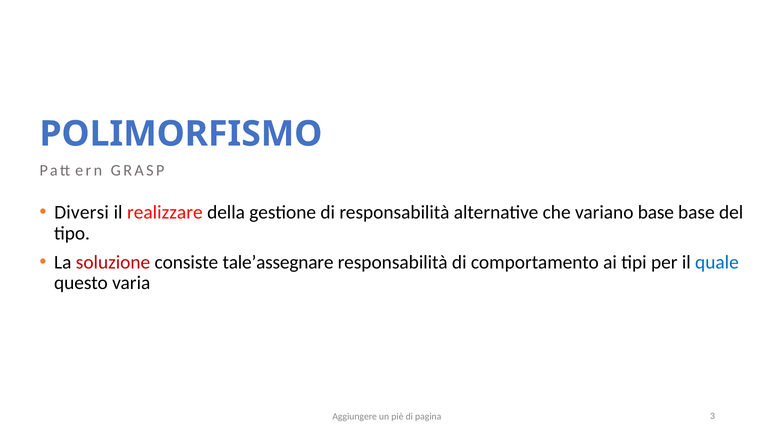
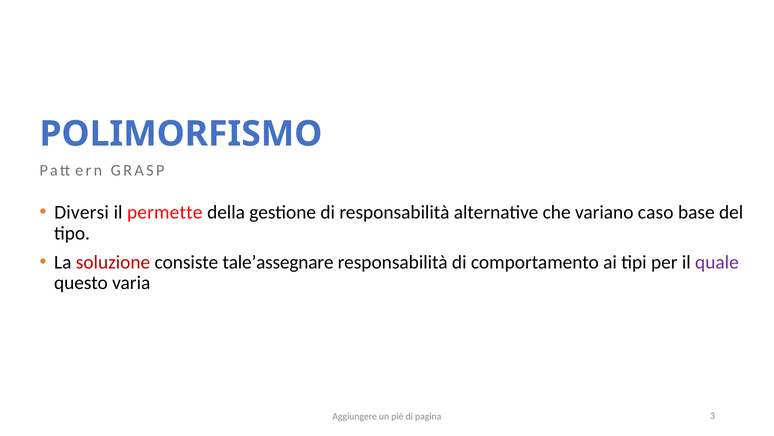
realizzare: realizzare -> permette (165, 212)
variano base: base -> caso (656, 212)
quale colour: blue -> purple (717, 262)
